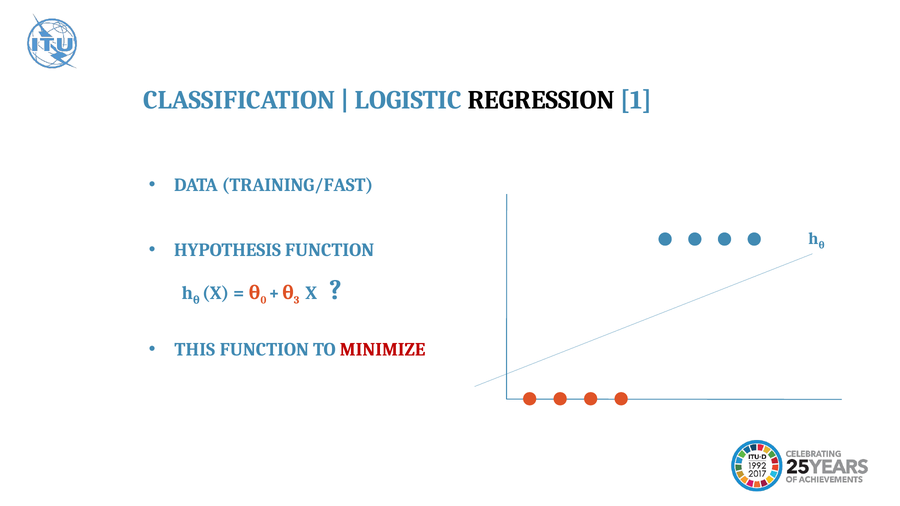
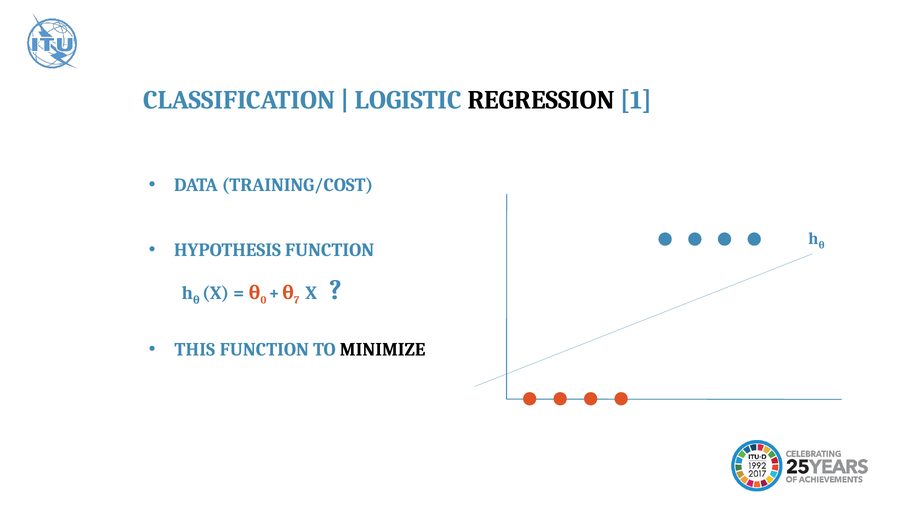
TRAINING/FAST: TRAINING/FAST -> TRAINING/COST (298, 185)
3: 3 -> 7 (297, 300)
MINIMIZE colour: red -> black (383, 350)
